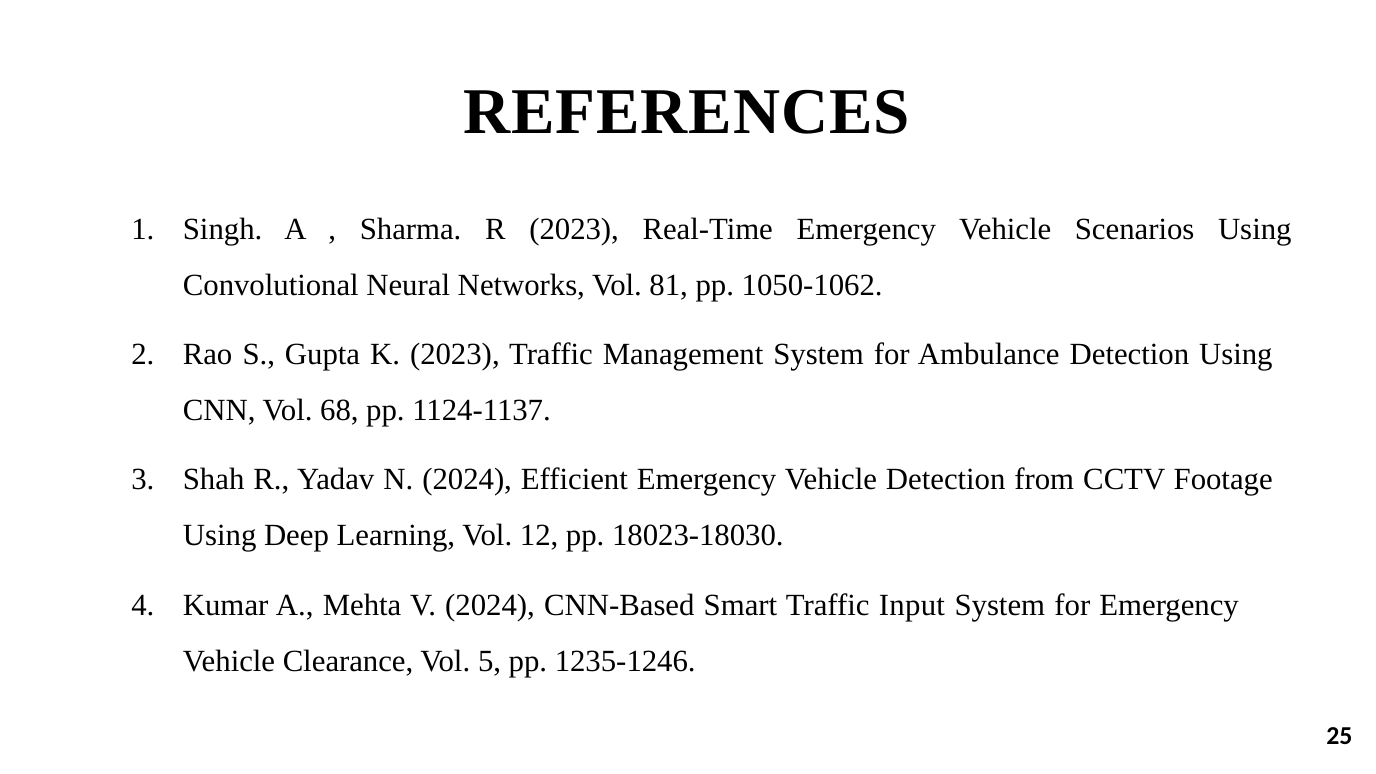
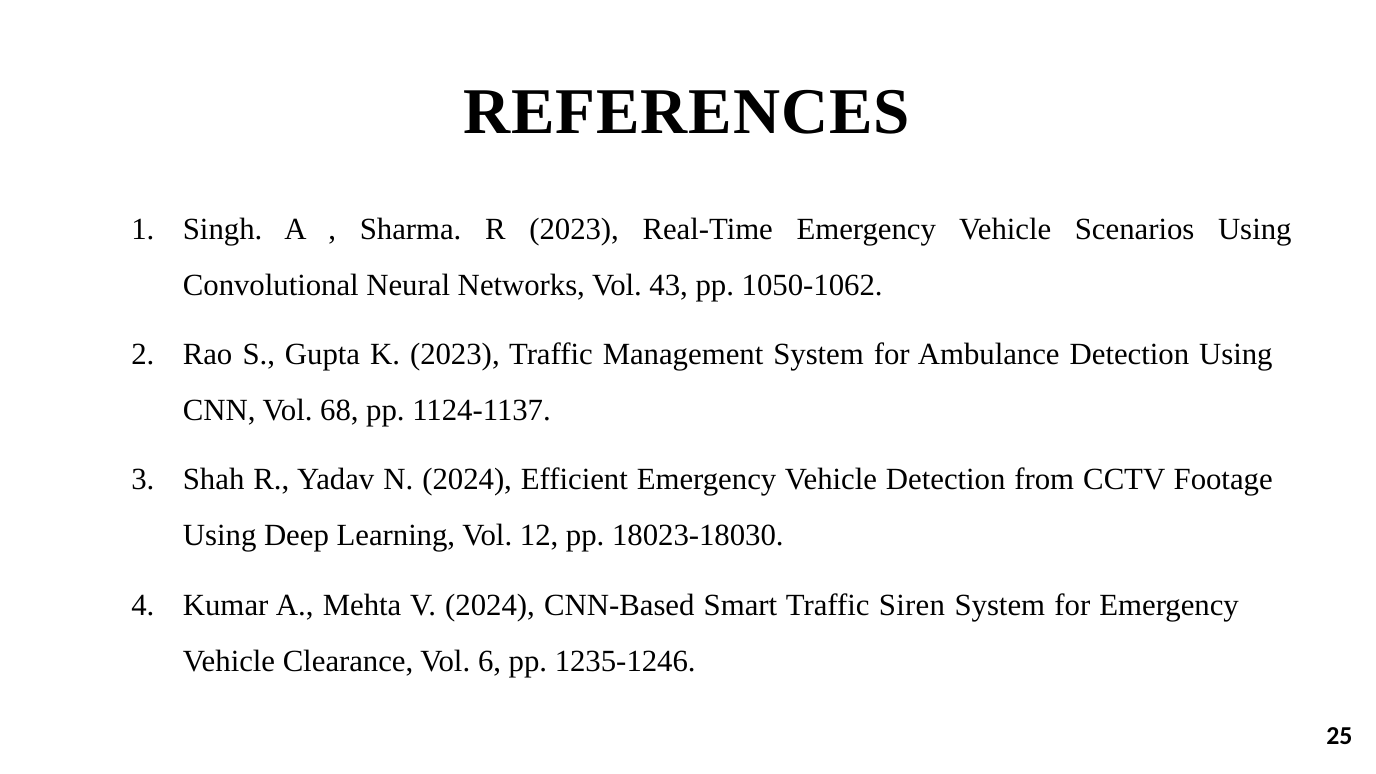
81: 81 -> 43 (669, 285)
Input: Input -> Siren (912, 605)
5: 5 -> 6 (490, 661)
